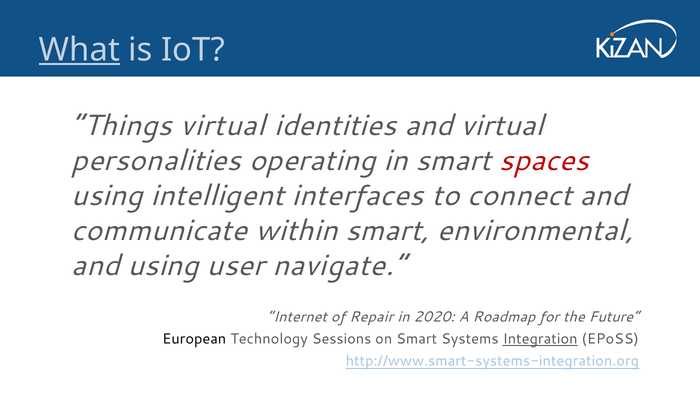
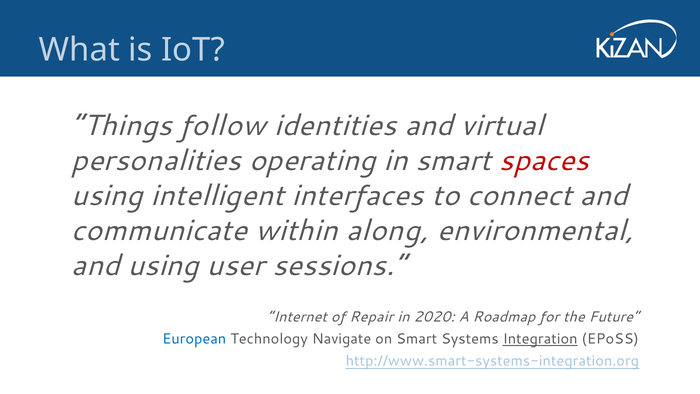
What underline: present -> none (79, 50)
Things virtual: virtual -> follow (223, 126)
within smart: smart -> along (387, 230)
navigate: navigate -> sessions (339, 265)
European colour: black -> blue (194, 339)
Sessions: Sessions -> Navigate (342, 339)
